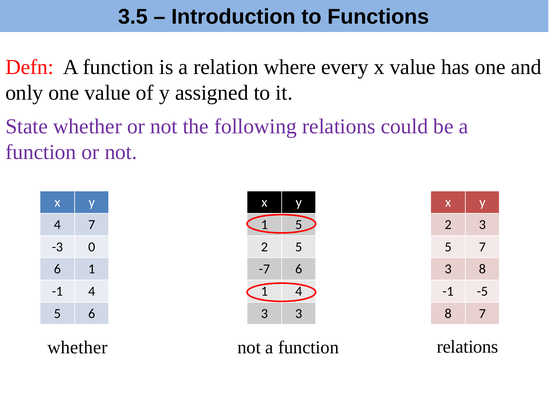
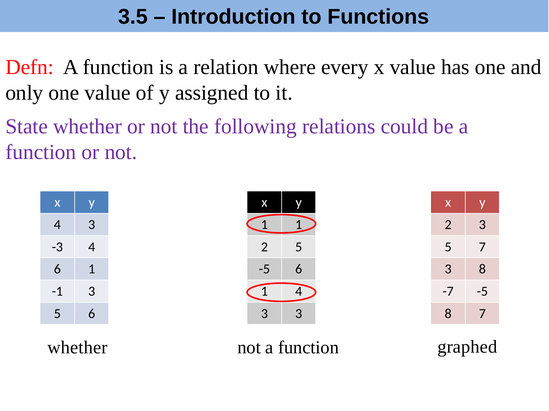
7: 7 -> 3 (92, 225)
1 5: 5 -> 1 (299, 225)
-3 0: 0 -> 4 (92, 247)
-7: -7 -> -5 (264, 270)
-1 4: 4 -> 3 (92, 292)
-1: -1 -> -7 (448, 292)
function relations: relations -> graphed (467, 347)
